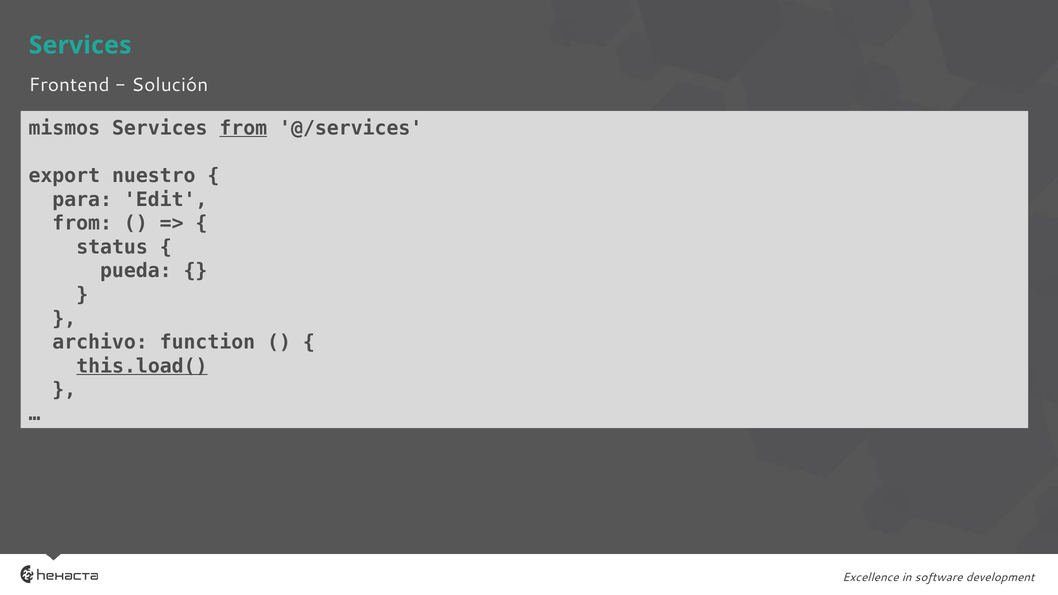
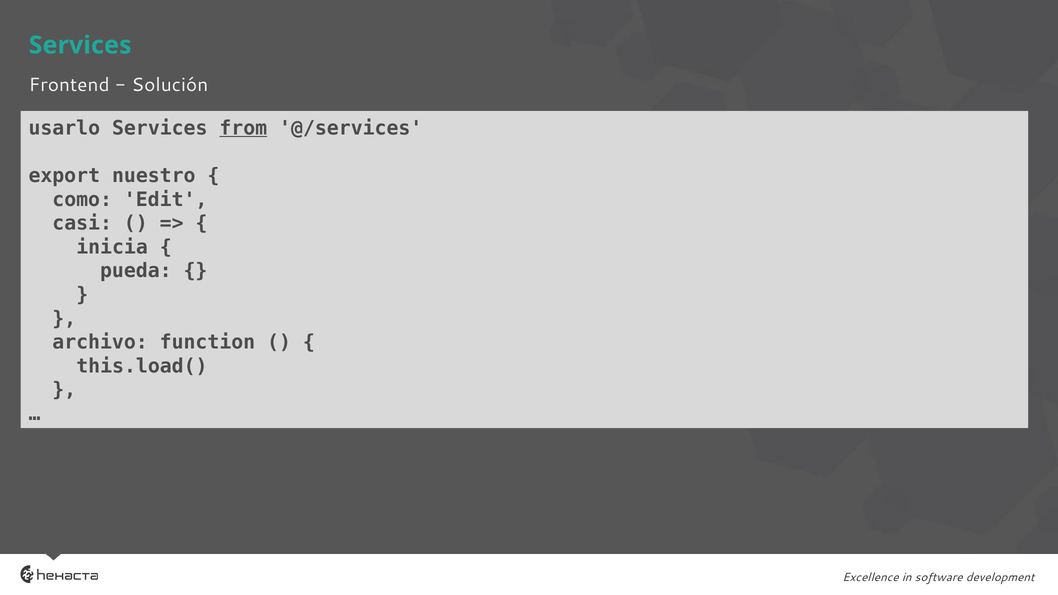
mismos: mismos -> usarlo (64, 128)
para: para -> como (82, 200)
from: from -> casi (82, 223)
status: status -> inicia (112, 247)
this.load( underline: present -> none (142, 366)
